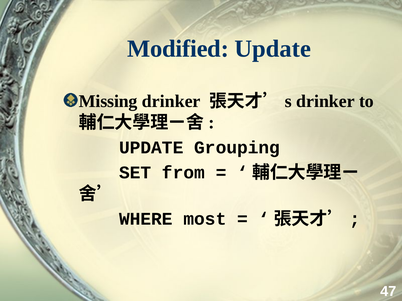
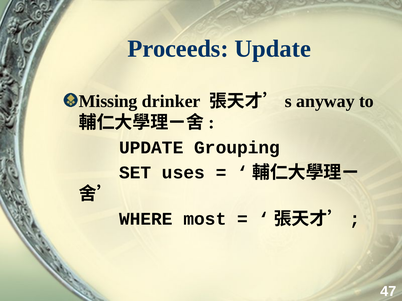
Modified: Modified -> Proceeds (178, 49)
drinker: drinker -> anyway (325, 101)
from: from -> uses (183, 173)
